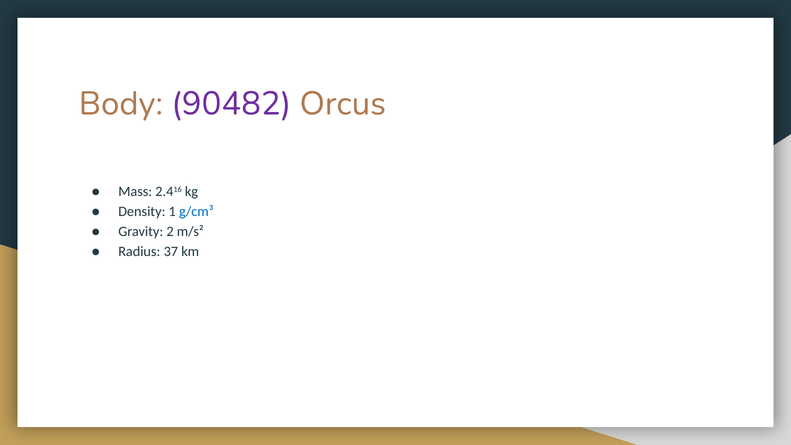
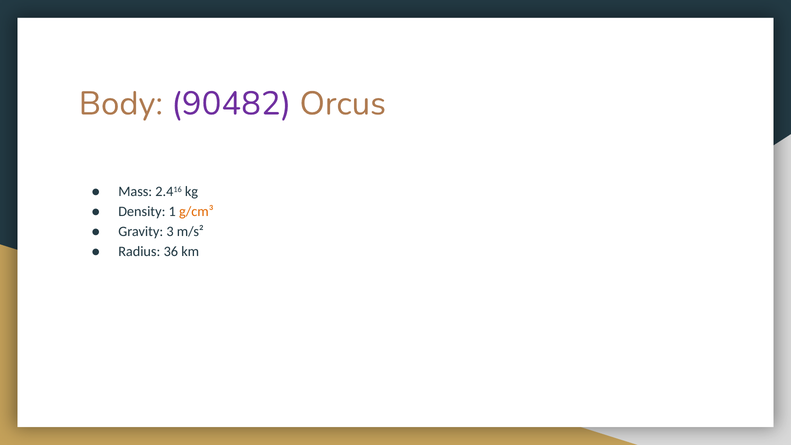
g/cm³ colour: blue -> orange (196, 212)
2: 2 -> 3 (170, 232)
37: 37 -> 36 (171, 252)
